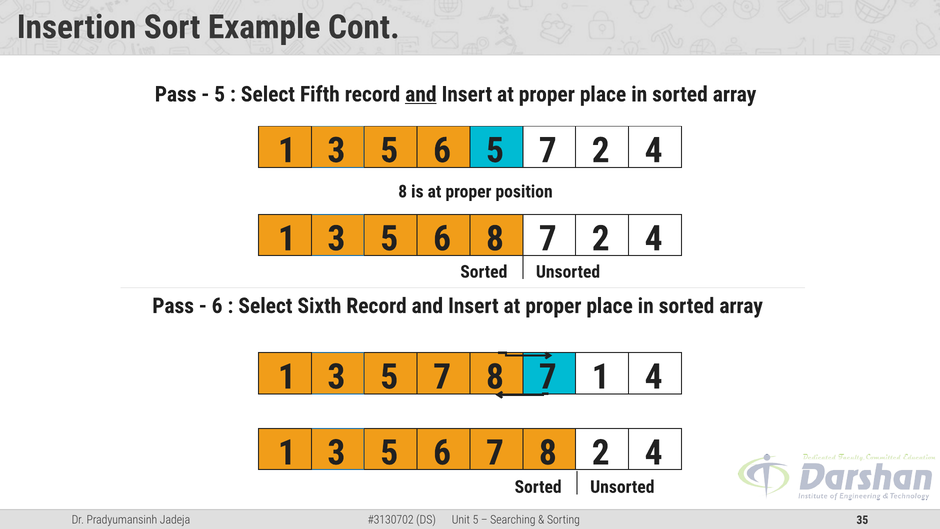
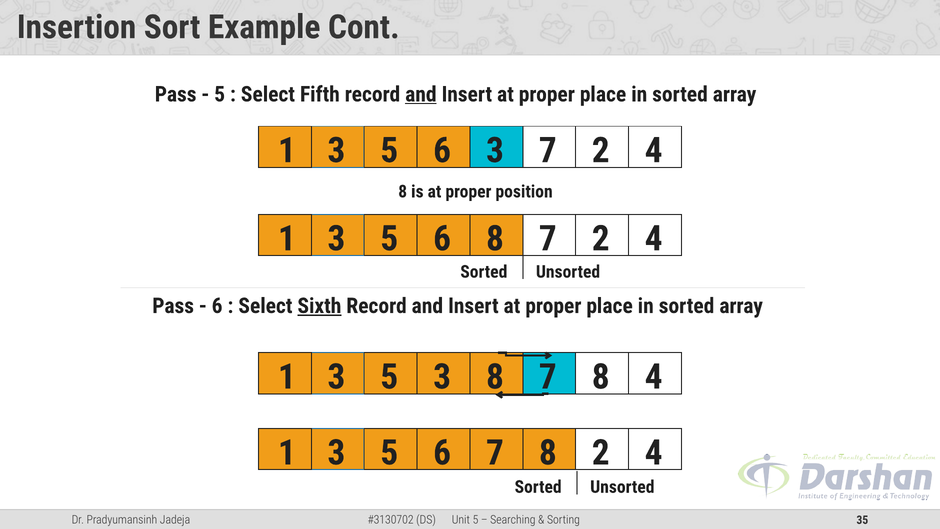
6 5: 5 -> 3 (495, 150)
Sixth underline: none -> present (319, 306)
3 5 7: 7 -> 3 (442, 377)
8 7 1: 1 -> 8 (601, 377)
